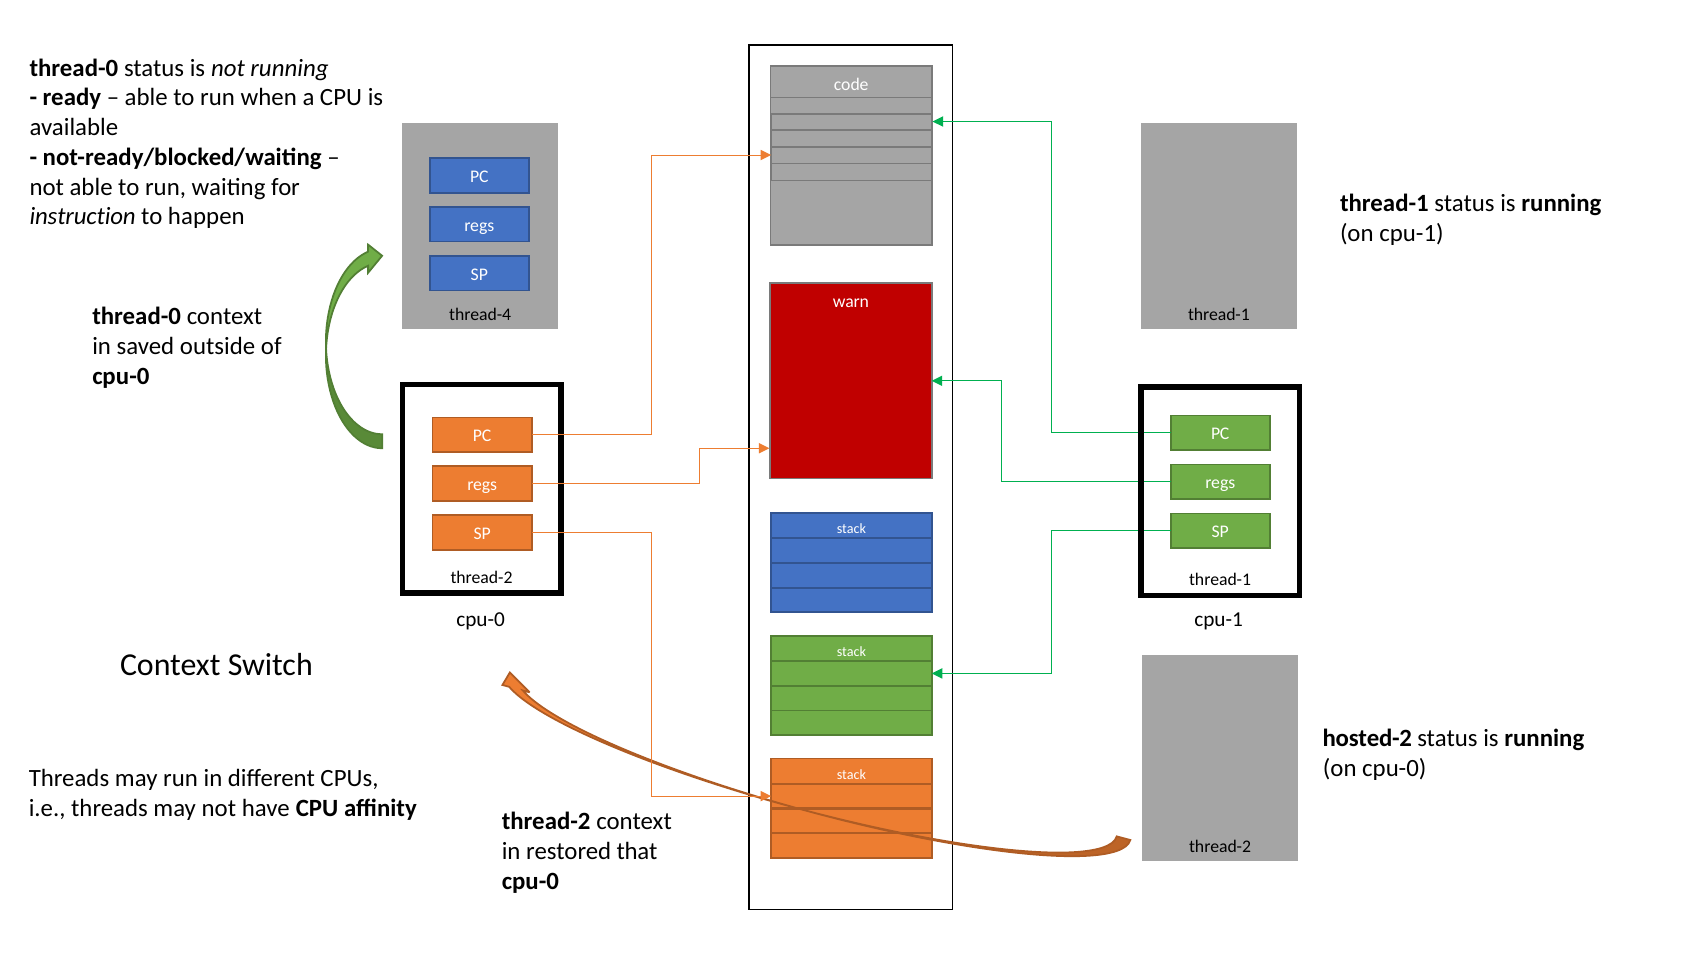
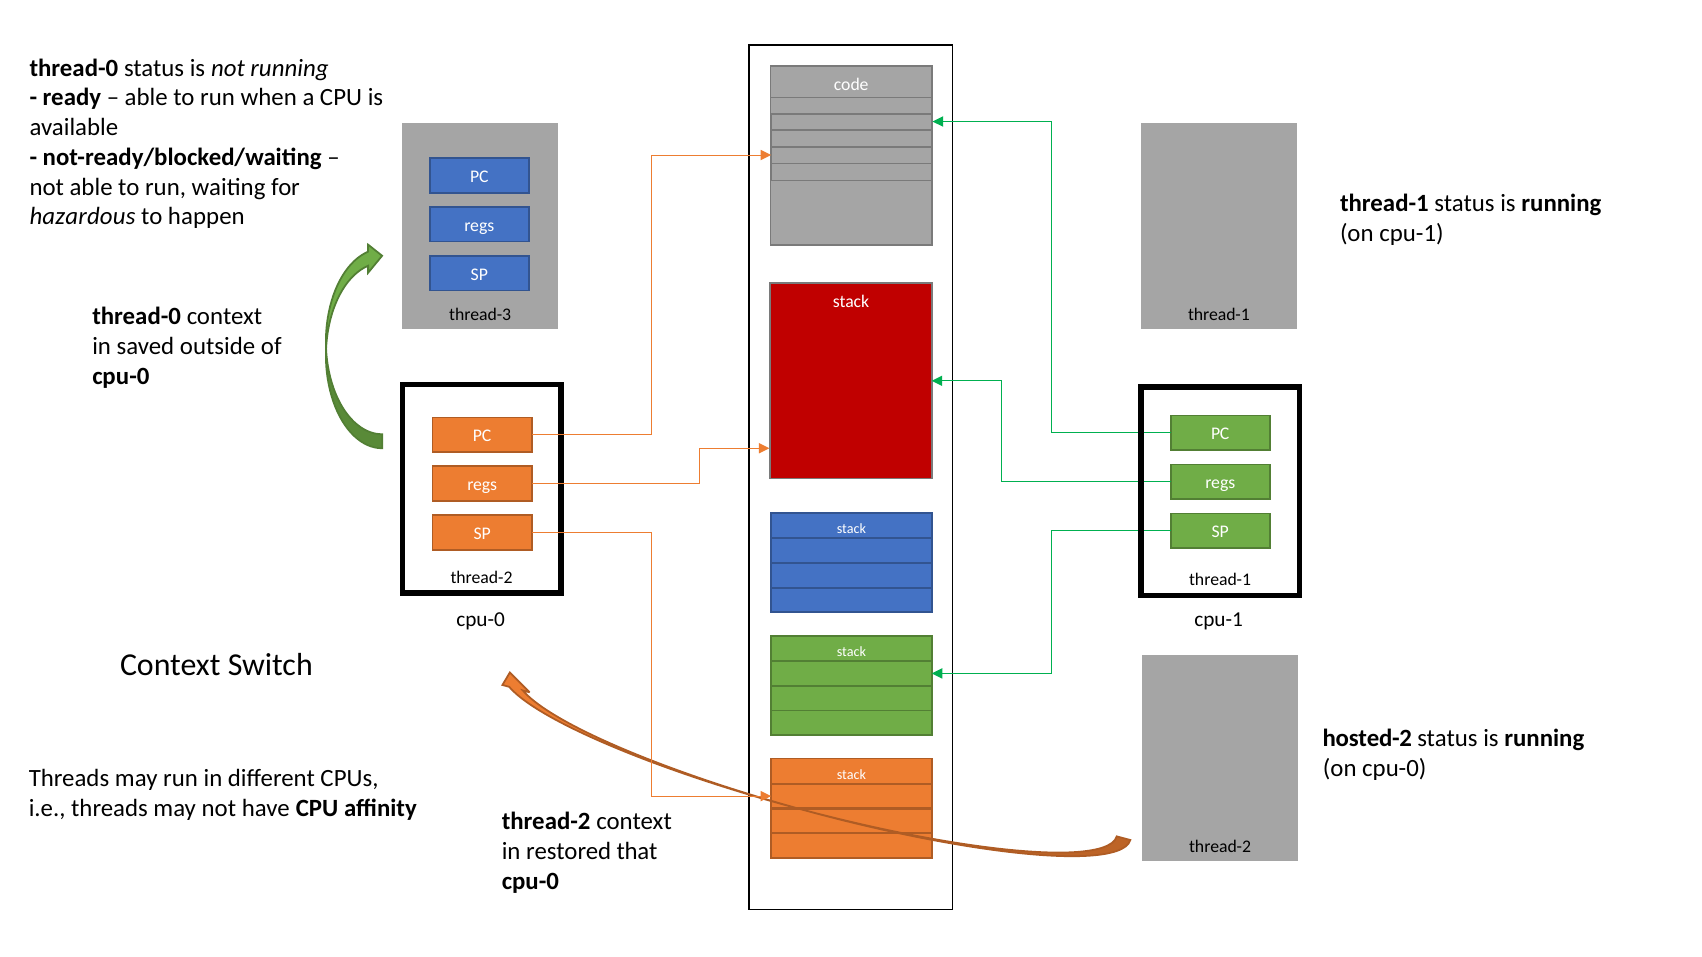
instruction: instruction -> hazardous (83, 217)
warn: warn -> stack (851, 302)
thread-4: thread-4 -> thread-3 (480, 314)
